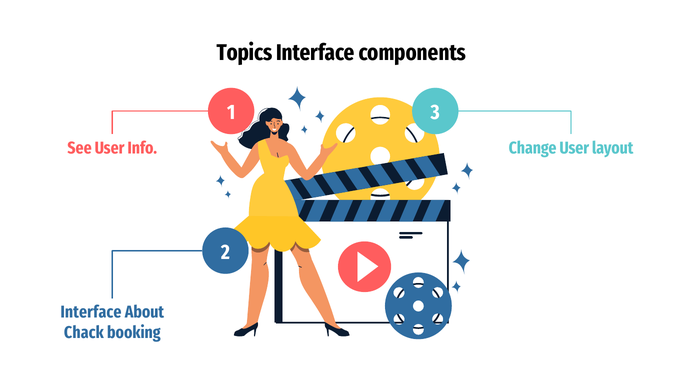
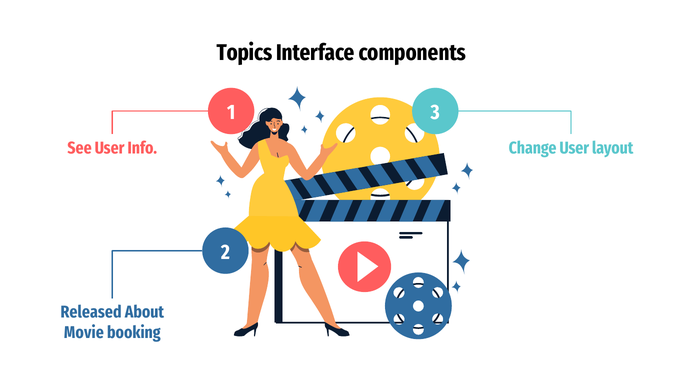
Interface: Interface -> Released (91, 313)
Chack: Chack -> Movie (84, 333)
